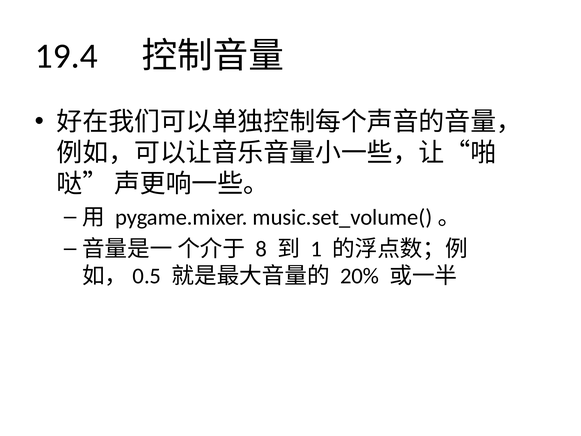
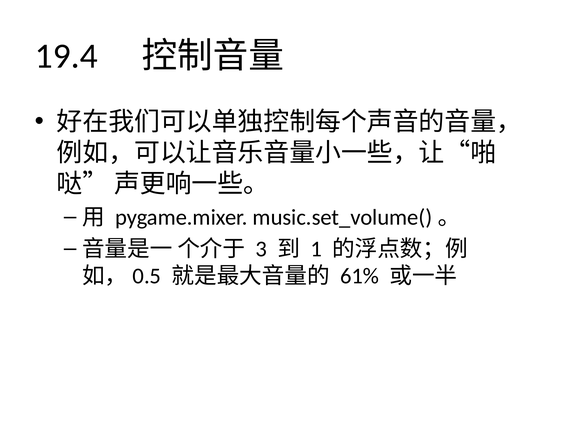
8: 8 -> 3 (261, 249)
20%: 20% -> 61% (360, 276)
